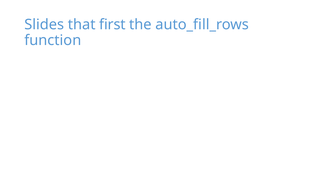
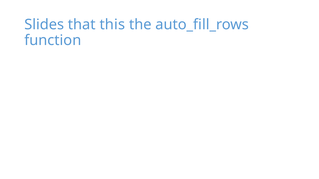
first: first -> this (112, 25)
